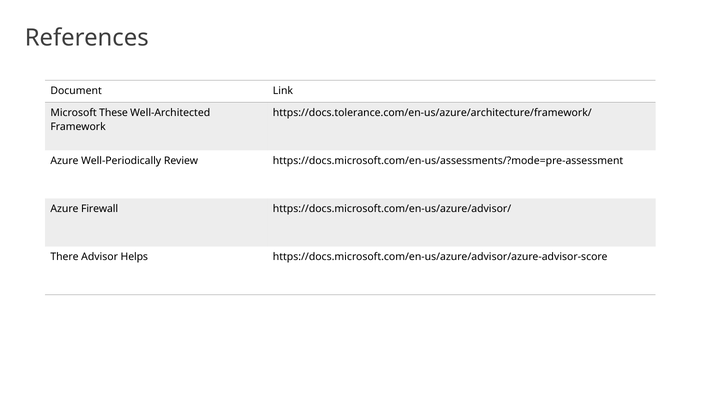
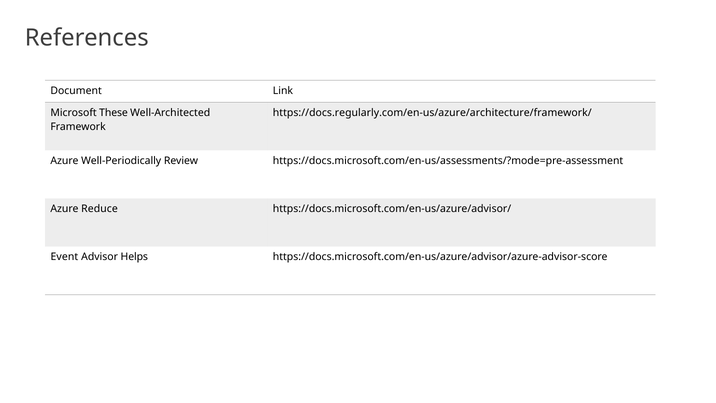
https://docs.tolerance.com/en-us/azure/architecture/framework/: https://docs.tolerance.com/en-us/azure/architecture/framework/ -> https://docs.regularly.com/en-us/azure/architecture/framework/ (432, 113)
Firewall: Firewall -> Reduce (100, 209)
There: There -> Event (64, 257)
